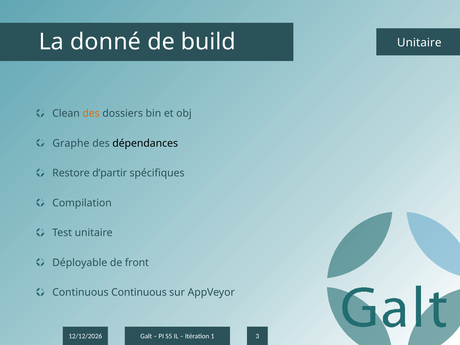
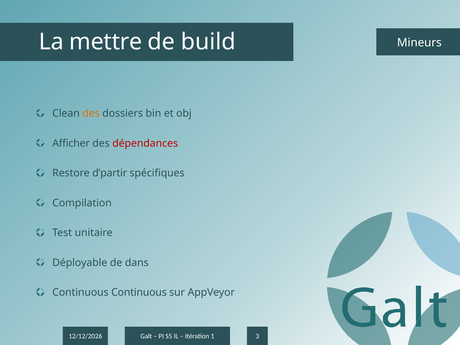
donné: donné -> mettre (106, 42)
Unitaire: Unitaire -> Mineurs (419, 43)
Graphe: Graphe -> Afficher (71, 143)
dépendances colour: black -> red (145, 143)
front: front -> dans (137, 263)
